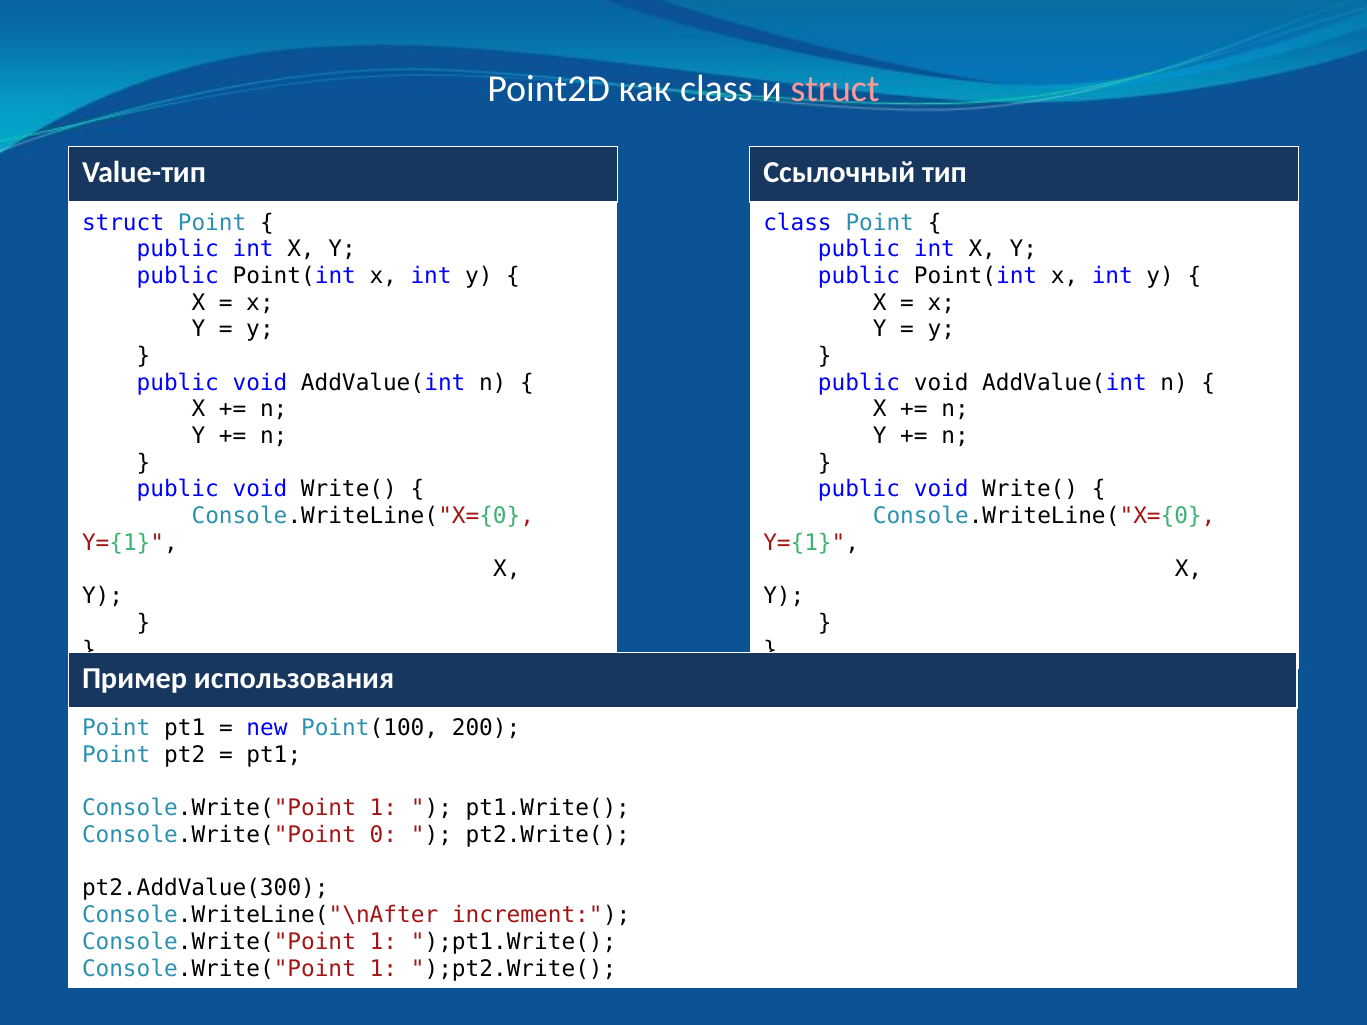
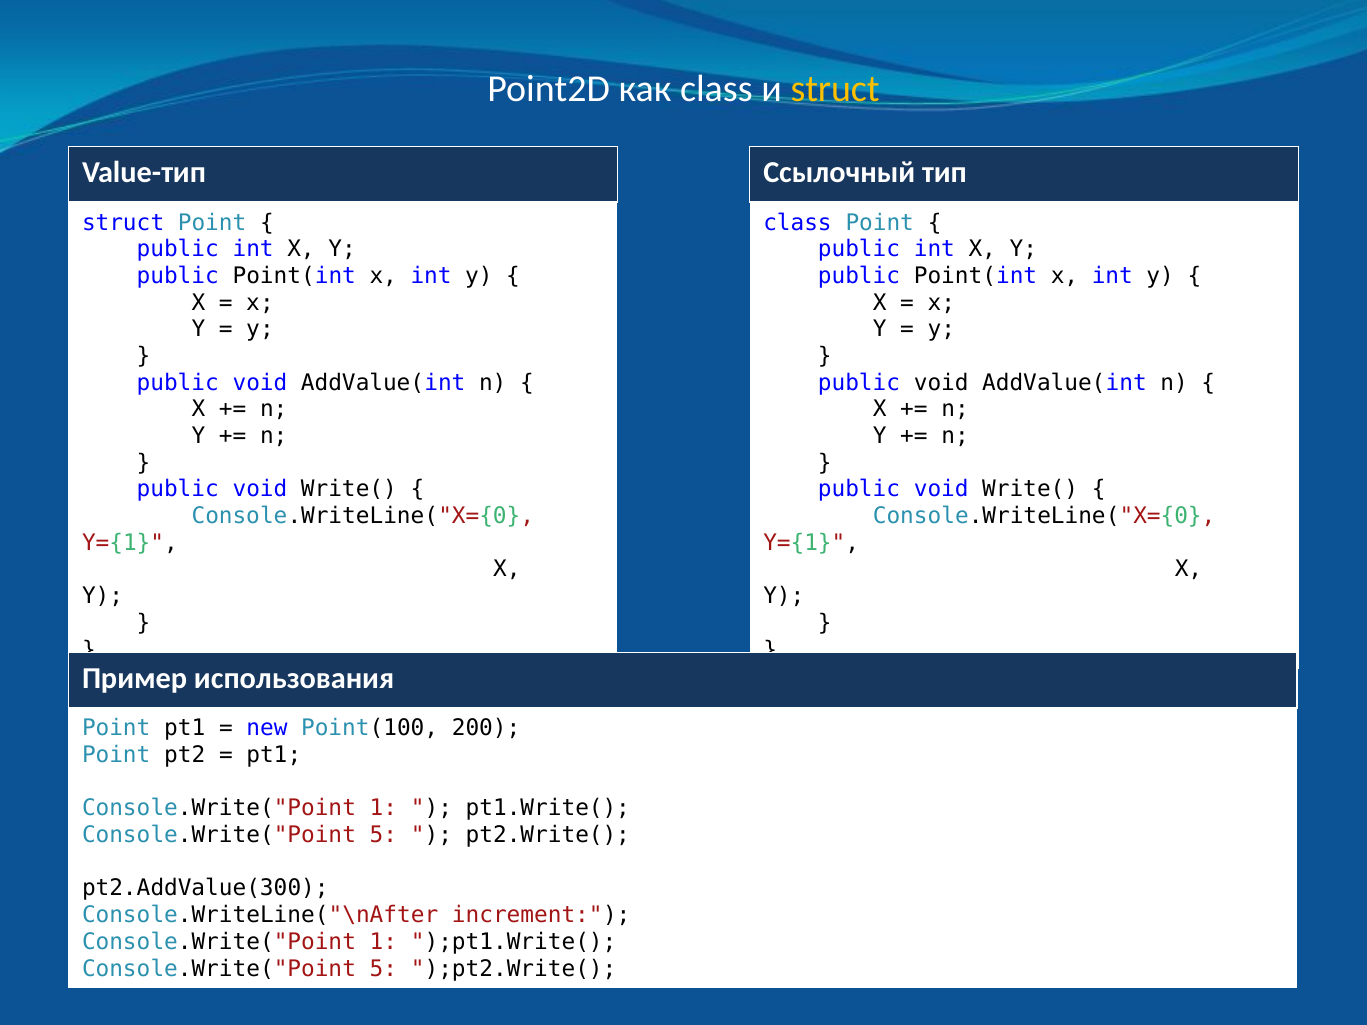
struct colour: pink -> yellow (835, 89)
0: 0 -> 5 (383, 835)
1: 1 -> 5 (383, 969)
